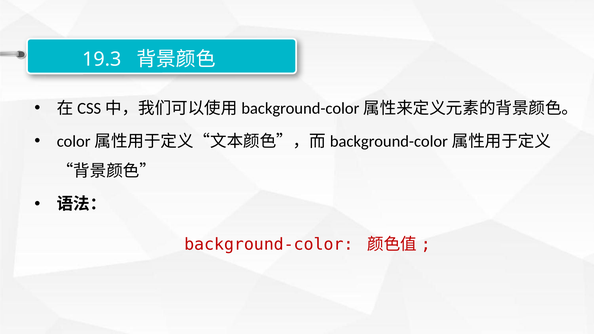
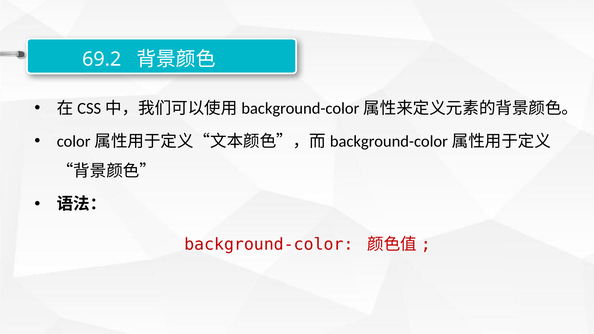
19.3: 19.3 -> 69.2 (102, 59)
